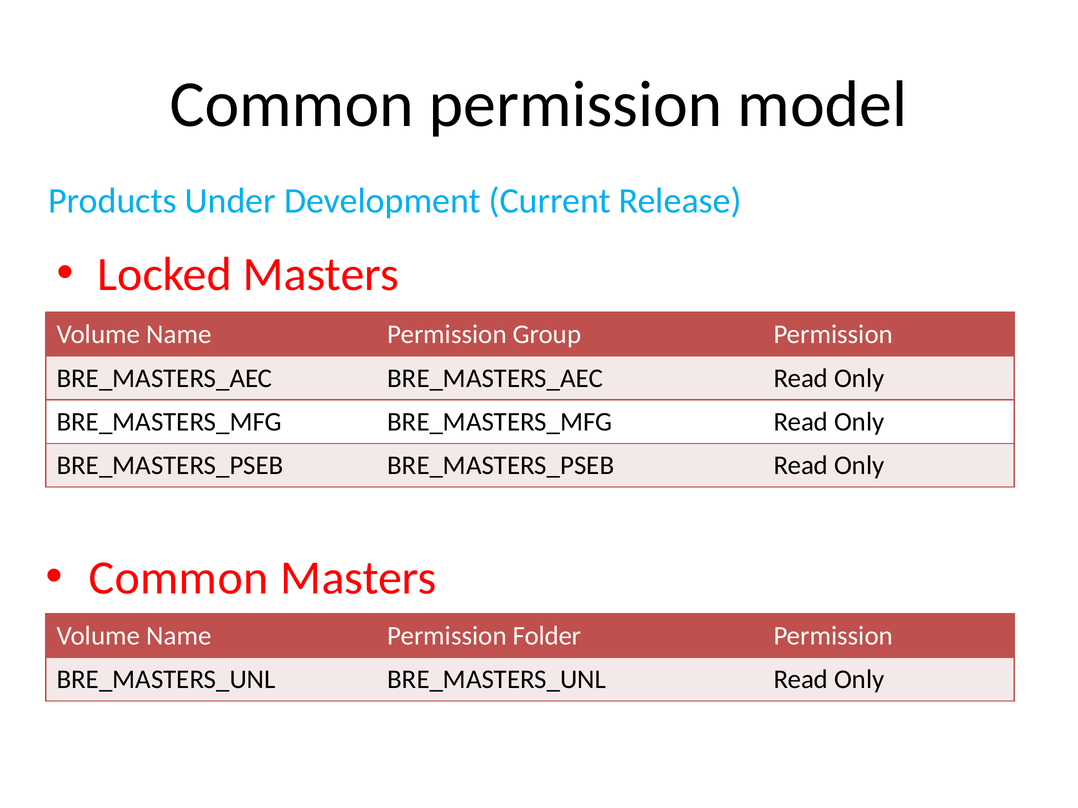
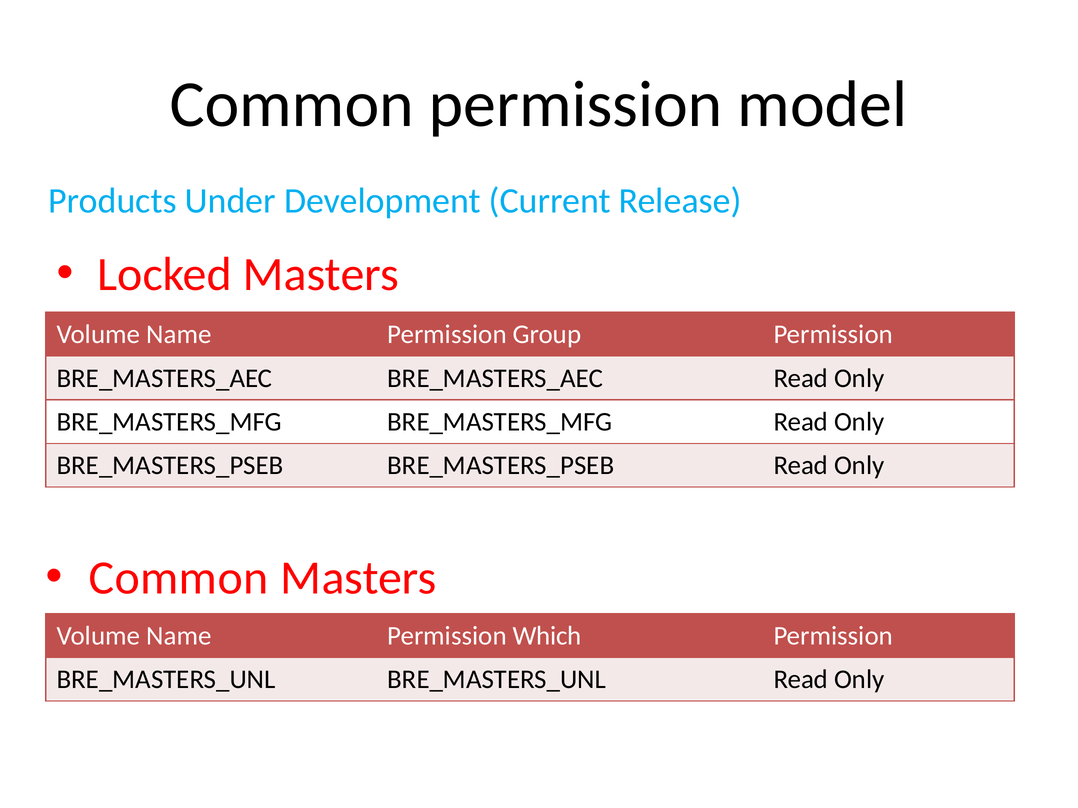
Folder: Folder -> Which (547, 636)
